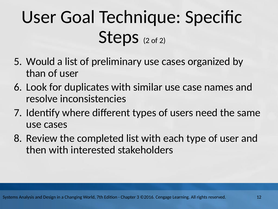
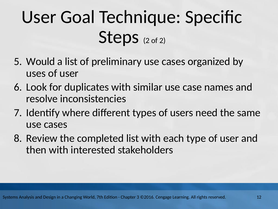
than: than -> uses (36, 73)
